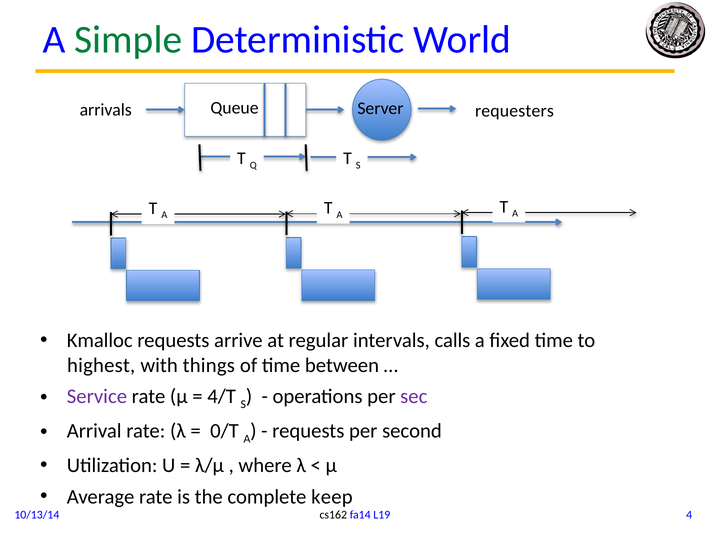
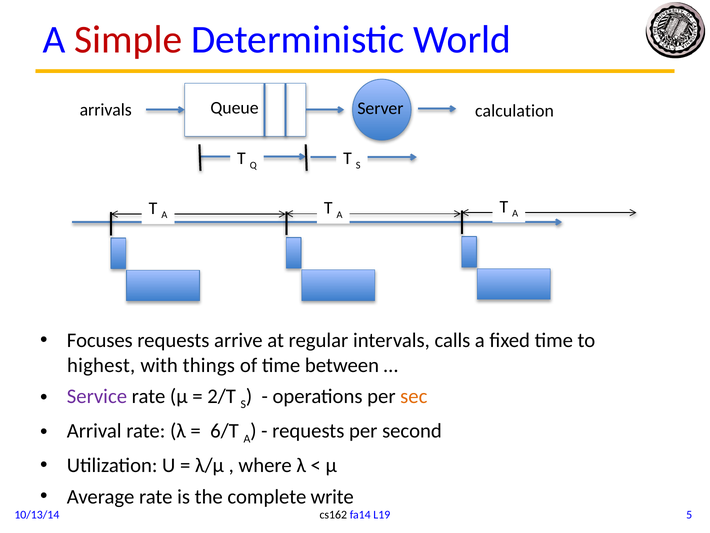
Simple colour: green -> red (128, 40)
requesters: requesters -> calculation (514, 111)
Kmalloc: Kmalloc -> Focuses (100, 340)
4/T: 4/T -> 2/T (222, 396)
sec colour: purple -> orange (414, 396)
0/T: 0/T -> 6/T (224, 431)
keep: keep -> write (332, 496)
4: 4 -> 5 (689, 514)
